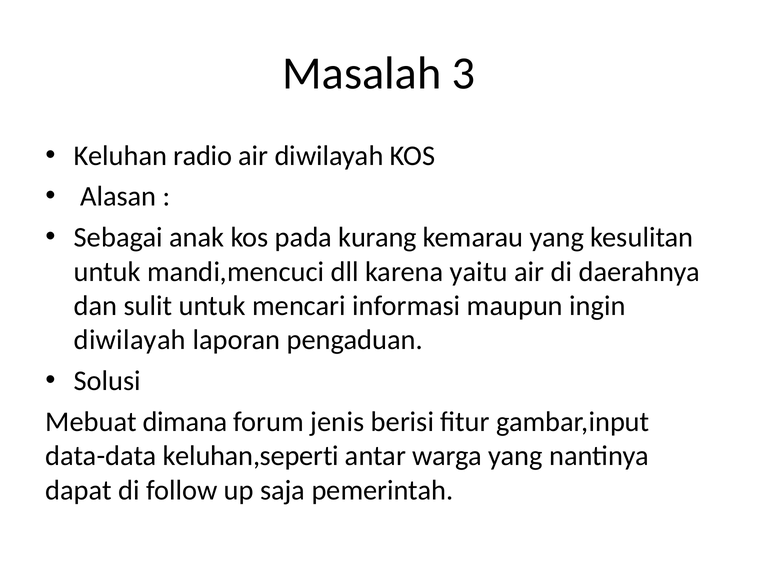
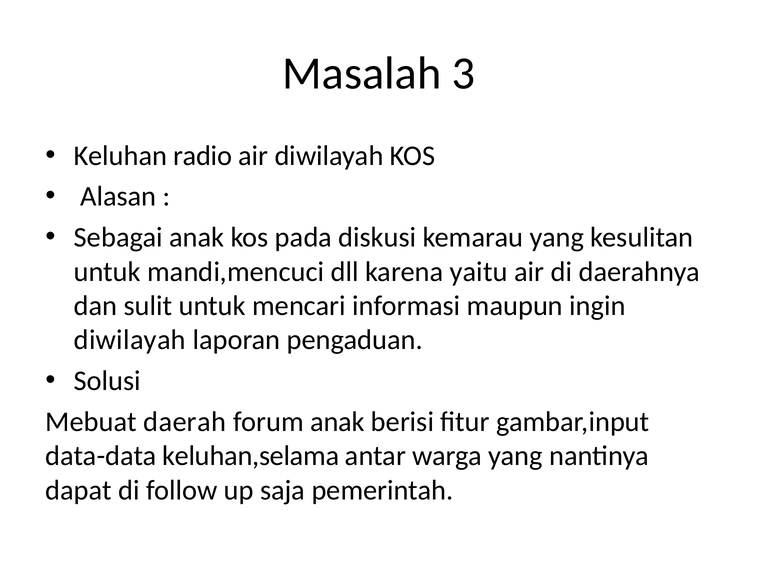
kurang: kurang -> diskusi (377, 237)
dimana: dimana -> daerah (185, 421)
forum jenis: jenis -> anak (337, 421)
keluhan,seperti: keluhan,seperti -> keluhan,selama (251, 456)
